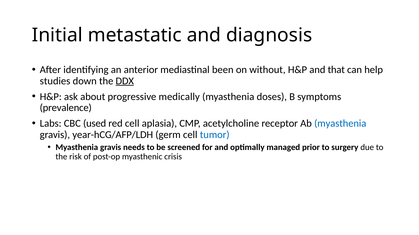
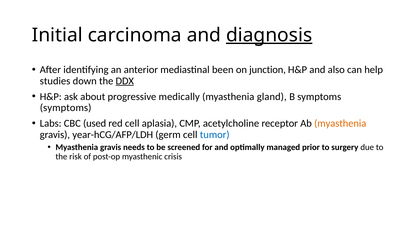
metastatic: metastatic -> carcinoma (135, 35)
diagnosis underline: none -> present (269, 35)
without: without -> junction (268, 70)
that: that -> also (336, 70)
doses: doses -> gland (272, 97)
prevalence: prevalence -> symptoms (66, 108)
myasthenia colour: blue -> orange (340, 124)
